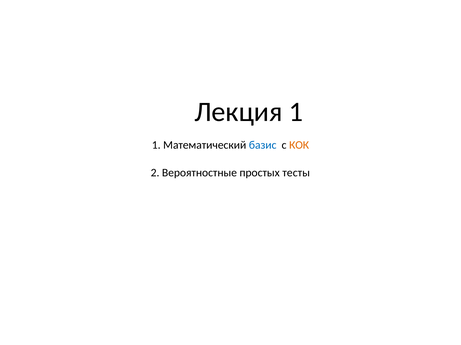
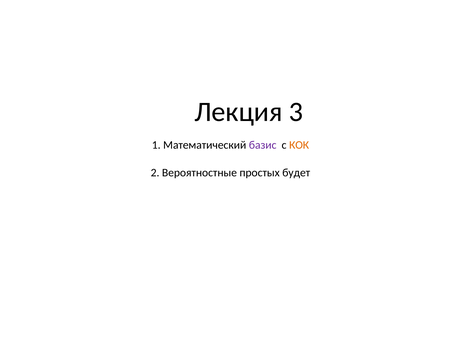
Лекция 1: 1 -> 3 (296, 112)
базис colour: blue -> purple (263, 145)
тесты: тесты -> будет (296, 173)
